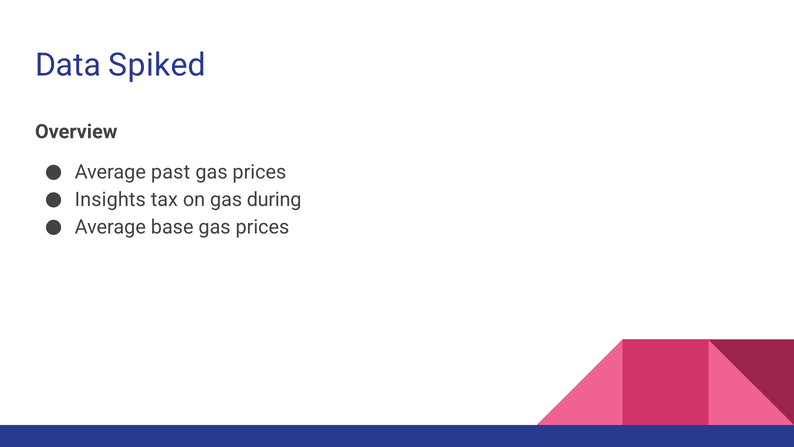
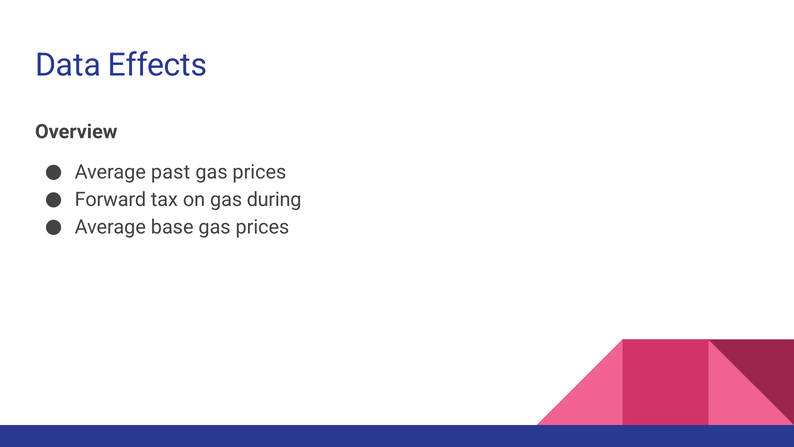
Spiked: Spiked -> Effects (157, 65)
Insights: Insights -> Forward (110, 200)
